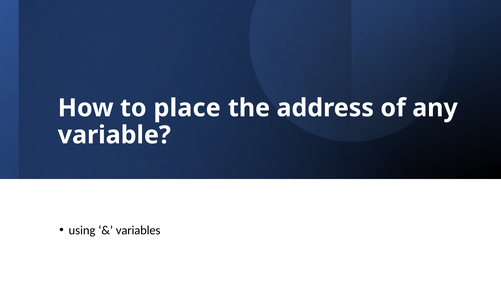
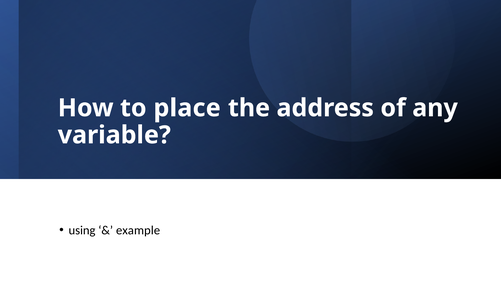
variables: variables -> example (138, 230)
